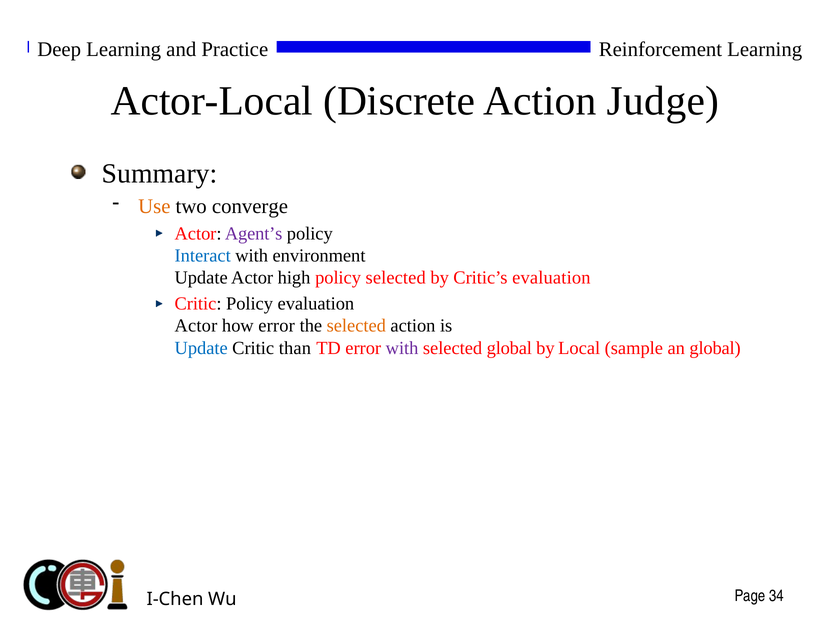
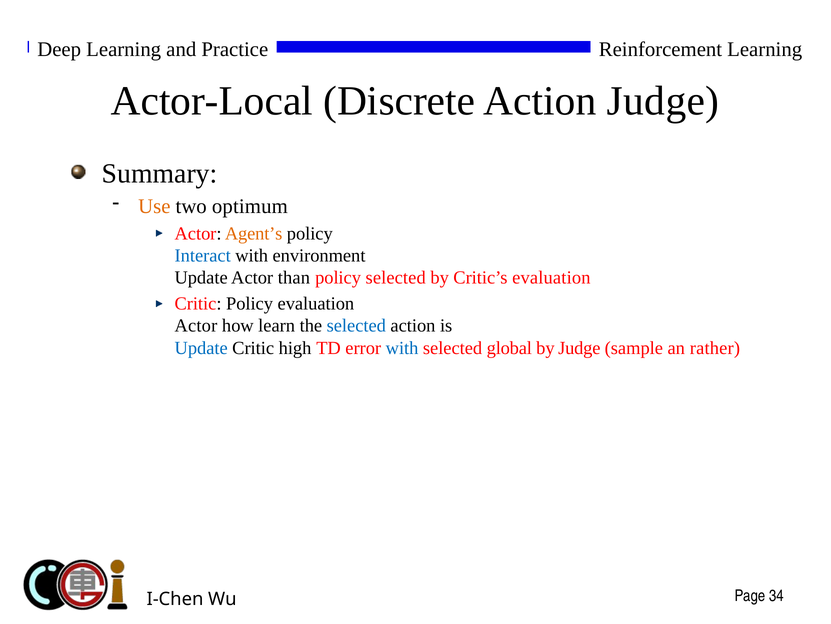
converge: converge -> optimum (250, 206)
Agent’s colour: purple -> orange (254, 233)
high: high -> than (294, 277)
how error: error -> learn (277, 325)
selected colour: orange -> blue (356, 325)
than: than -> high (295, 348)
with colour: purple -> blue (402, 348)
by Local: Local -> Judge (579, 348)
an global: global -> rather (715, 348)
